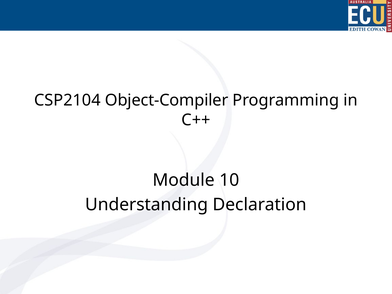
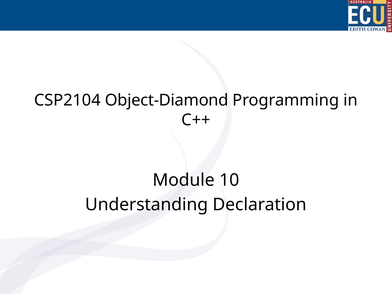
Object-Compiler: Object-Compiler -> Object-Diamond (167, 100)
